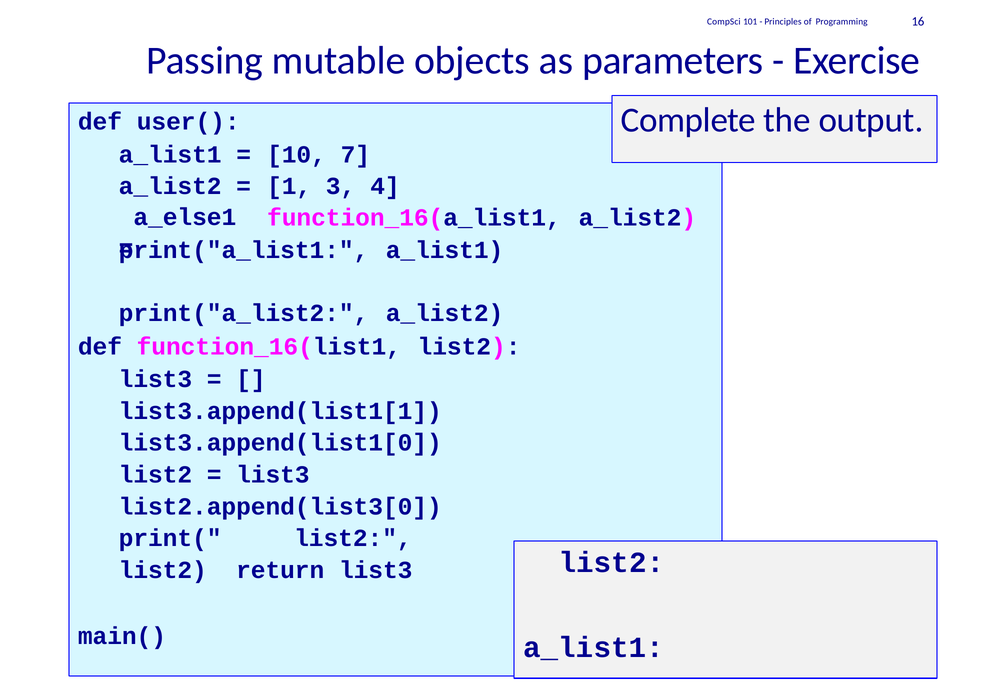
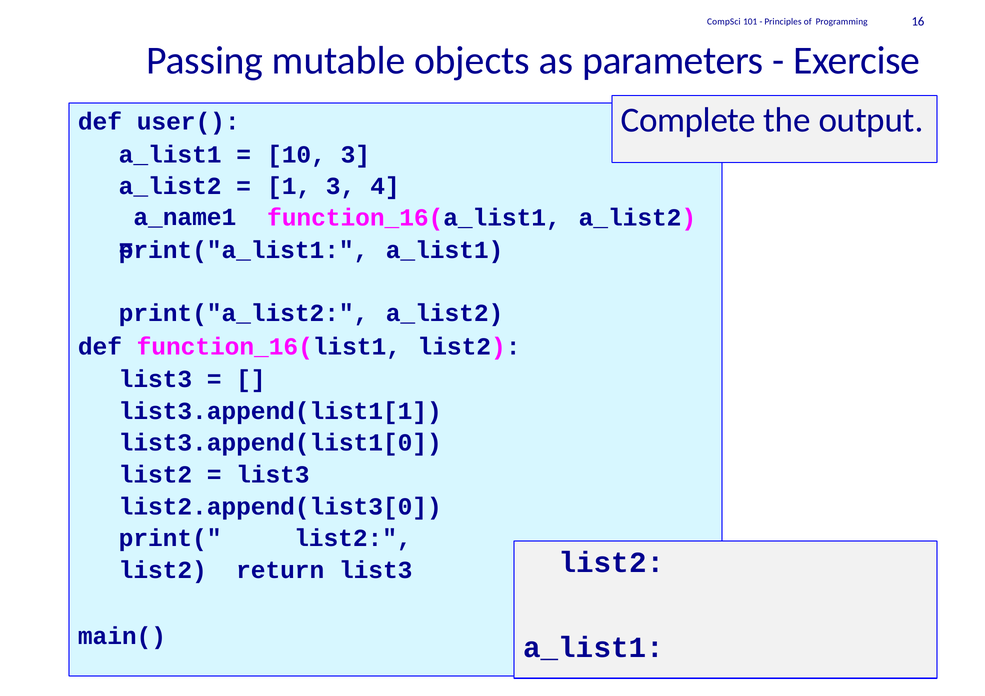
10 7: 7 -> 3 (355, 154)
a_else1: a_else1 -> a_name1 (185, 217)
